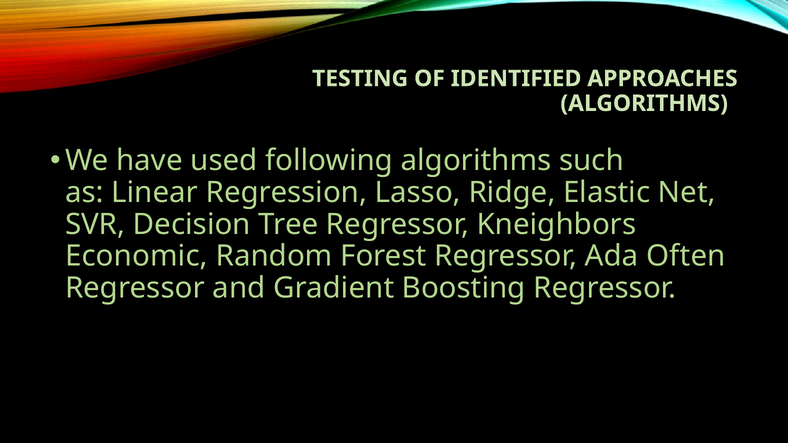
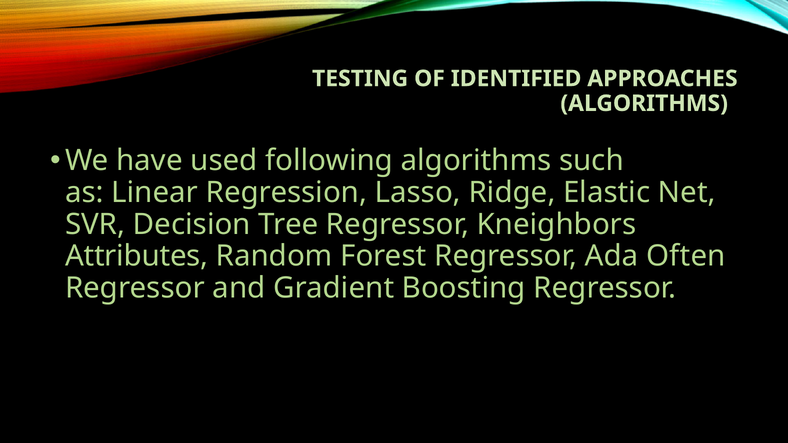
Economic: Economic -> Attributes (137, 256)
